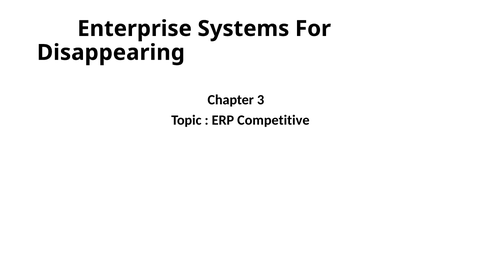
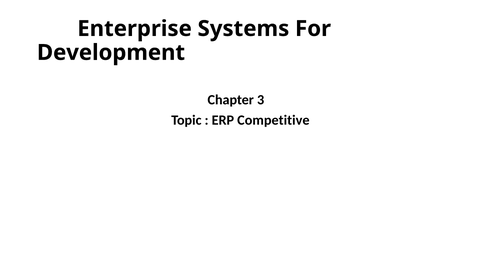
Disappearing: Disappearing -> Development (111, 53)
